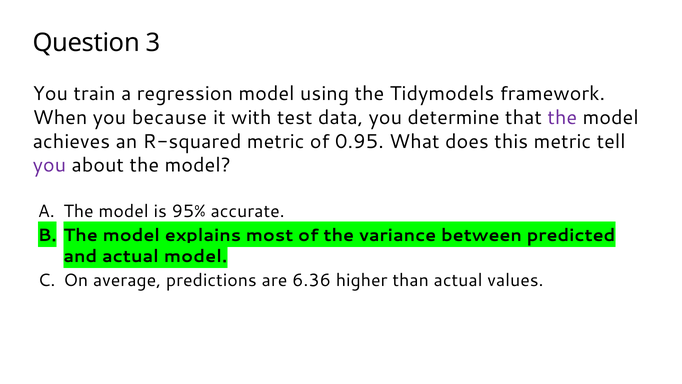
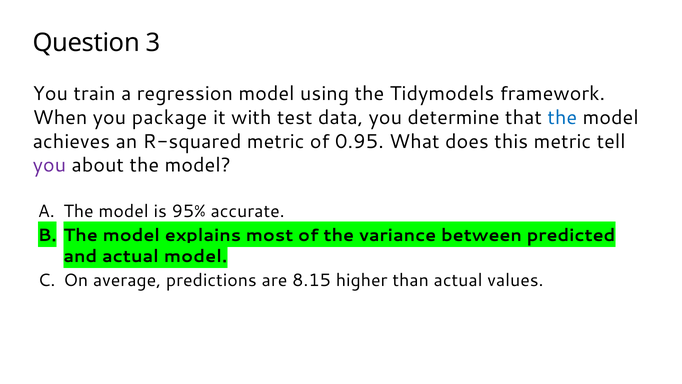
because: because -> package (169, 117)
the colour: purple -> blue (562, 117)
6.36: 6.36 -> 8.15 (312, 280)
